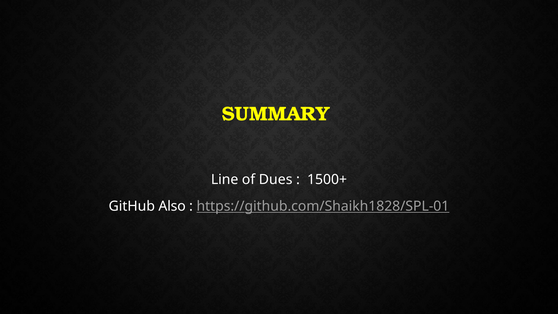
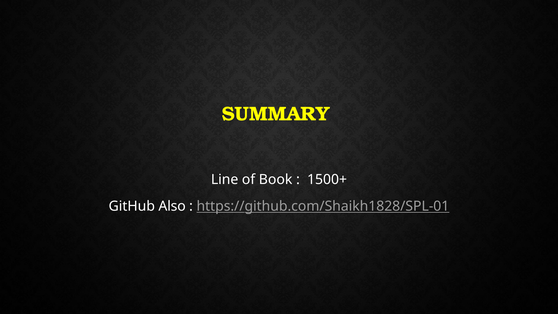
Dues: Dues -> Book (276, 180)
